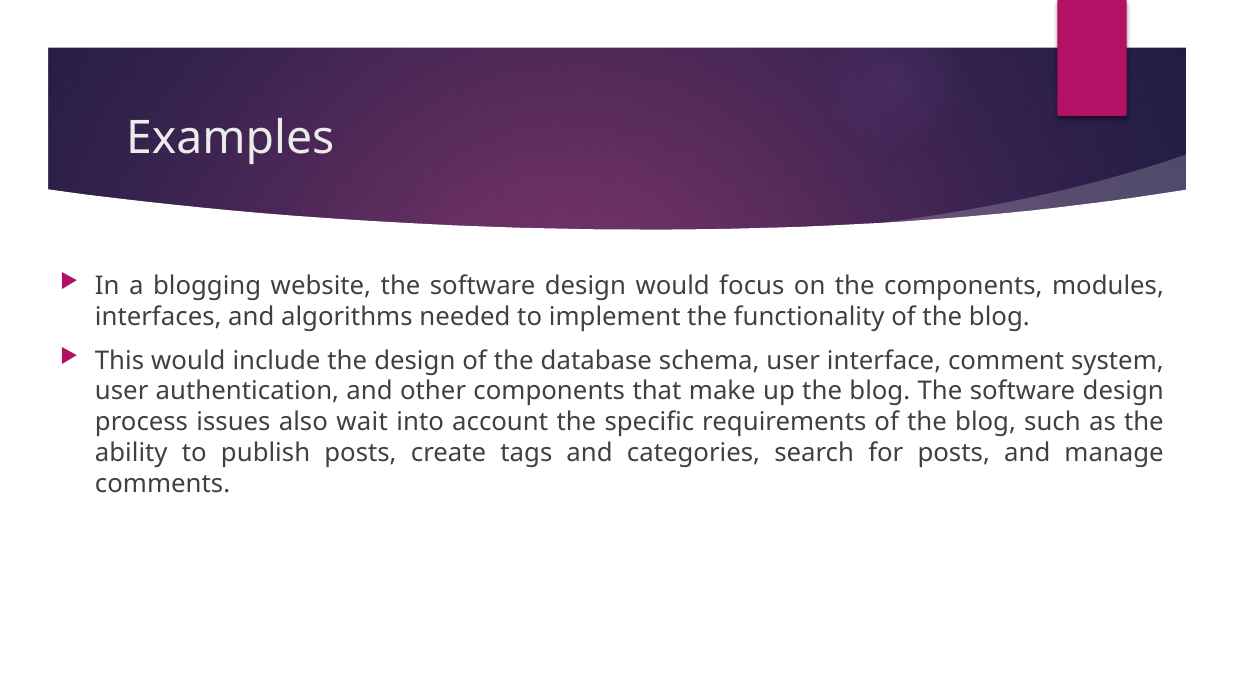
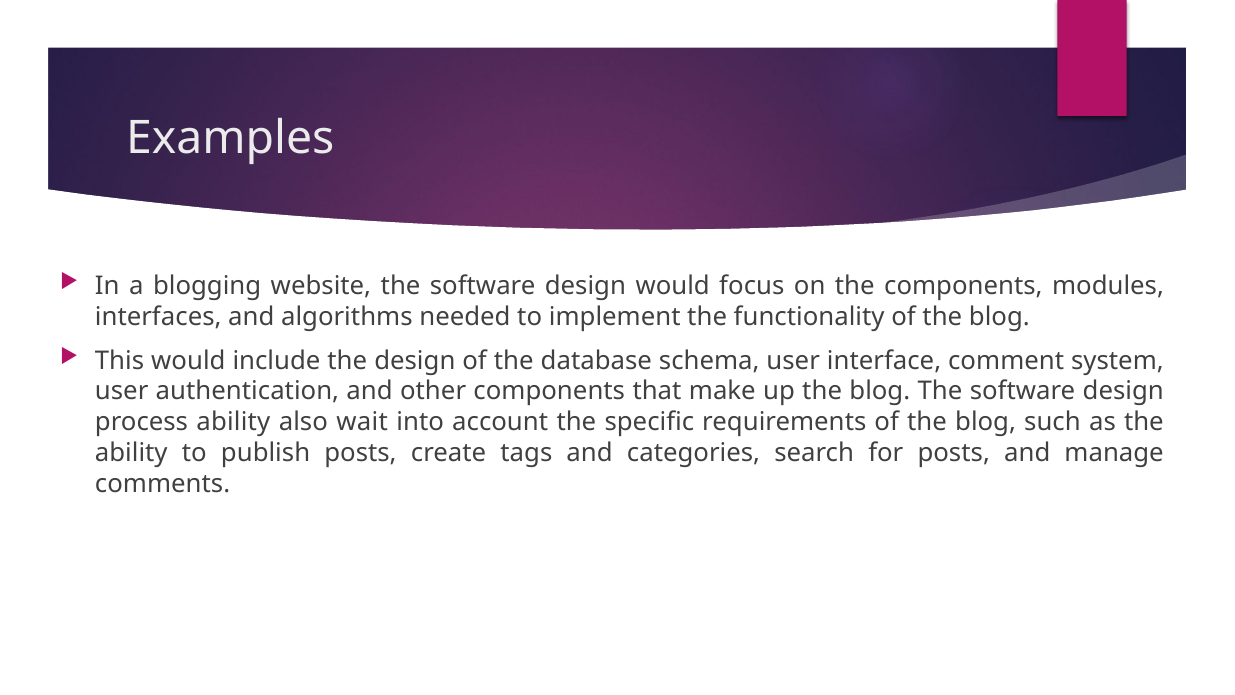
process issues: issues -> ability (233, 422)
